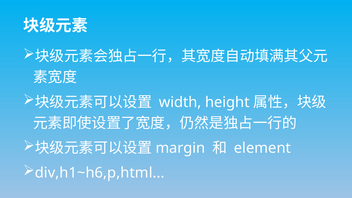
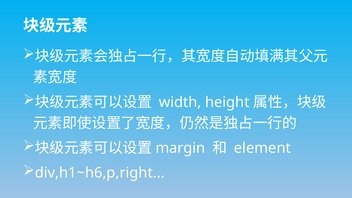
div,h1~h6,p,html: div,h1~h6,p,html -> div,h1~h6,p,right (100, 173)
